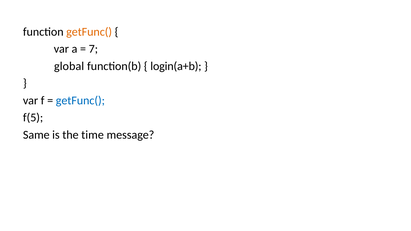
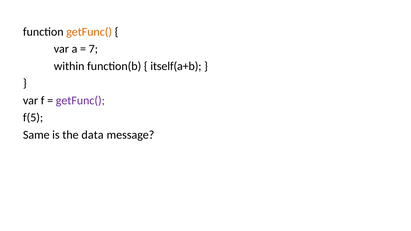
global: global -> within (69, 66)
login(a+b: login(a+b -> itself(a+b (176, 66)
getFunc( colour: blue -> purple (80, 101)
time: time -> data (93, 135)
